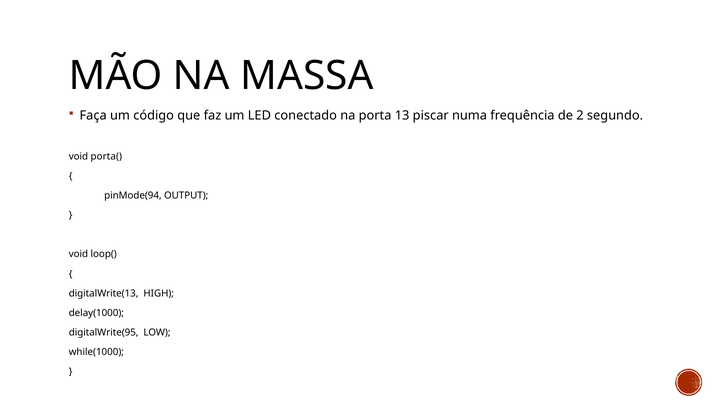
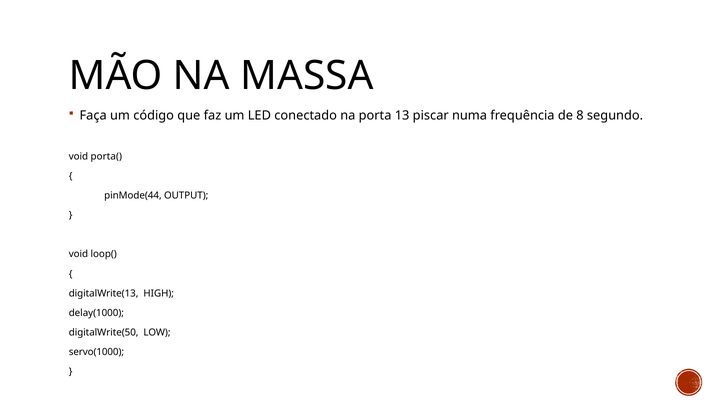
2: 2 -> 8 (580, 116)
pinMode(94: pinMode(94 -> pinMode(44 (133, 196)
digitalWrite(95: digitalWrite(95 -> digitalWrite(50 (104, 333)
while(1000: while(1000 -> servo(1000 (96, 352)
